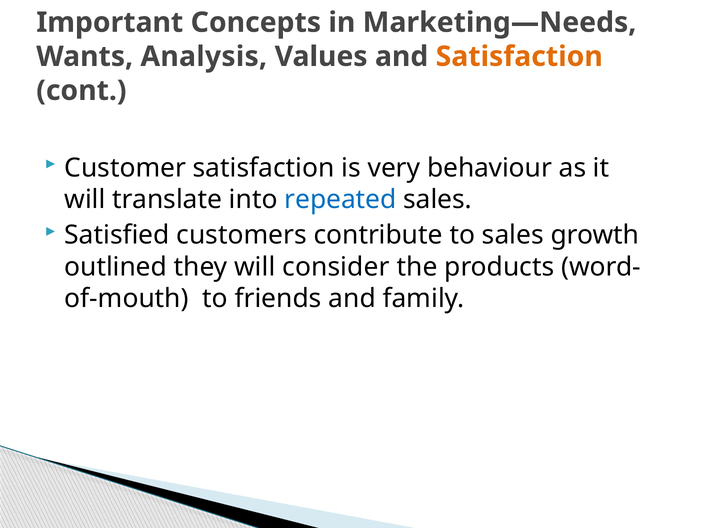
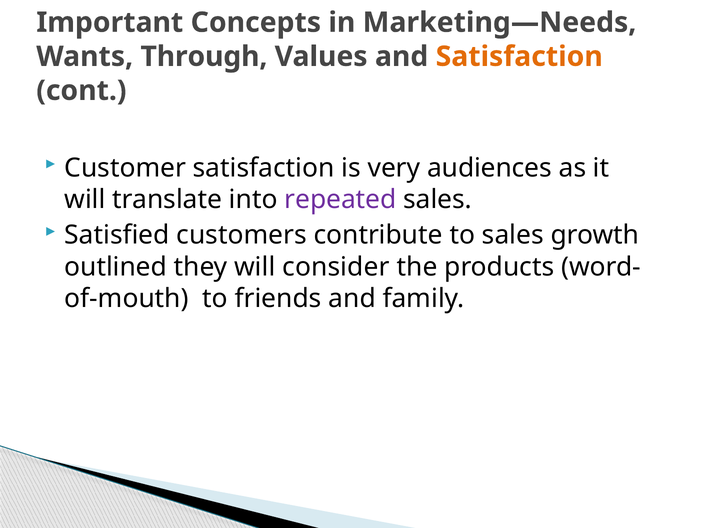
Analysis: Analysis -> Through (204, 57)
behaviour: behaviour -> audiences (490, 168)
repeated colour: blue -> purple (340, 200)
